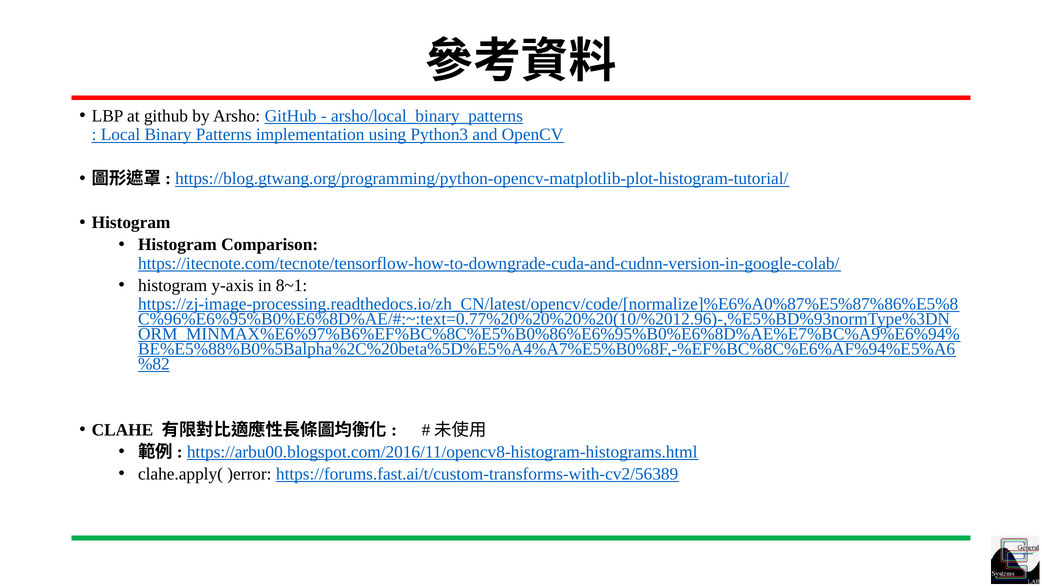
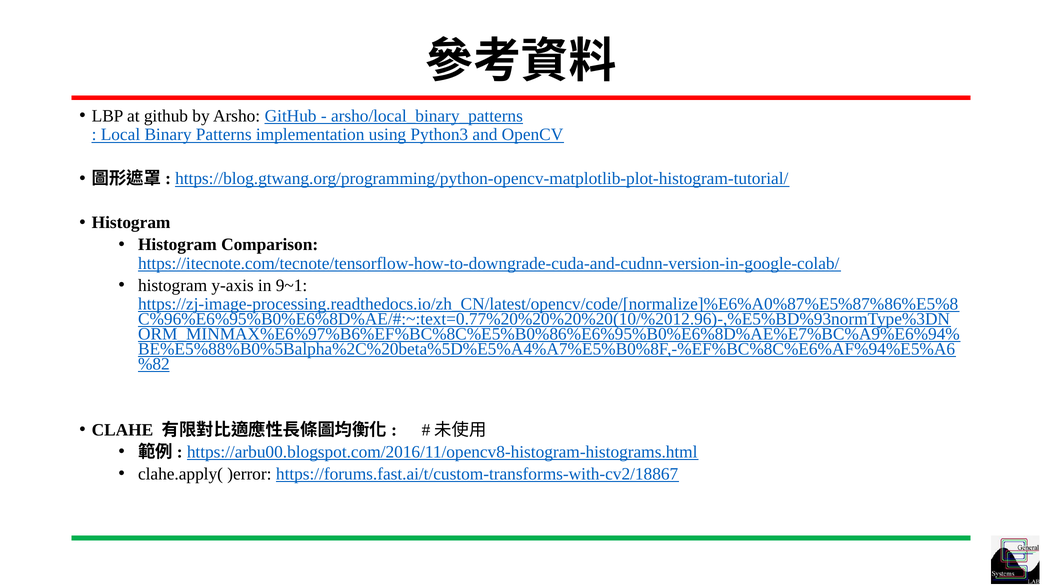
8~1: 8~1 -> 9~1 (292, 285)
https://forums.fast.ai/t/custom-transforms-with-cv2/56389: https://forums.fast.ai/t/custom-transforms-with-cv2/56389 -> https://forums.fast.ai/t/custom-transforms-with-cv2/18867 (477, 474)
